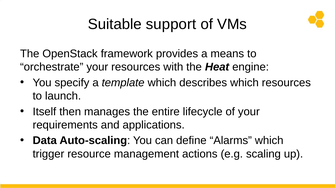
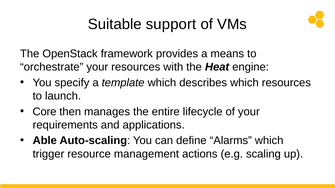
Itself: Itself -> Core (44, 112)
Data: Data -> Able (45, 141)
